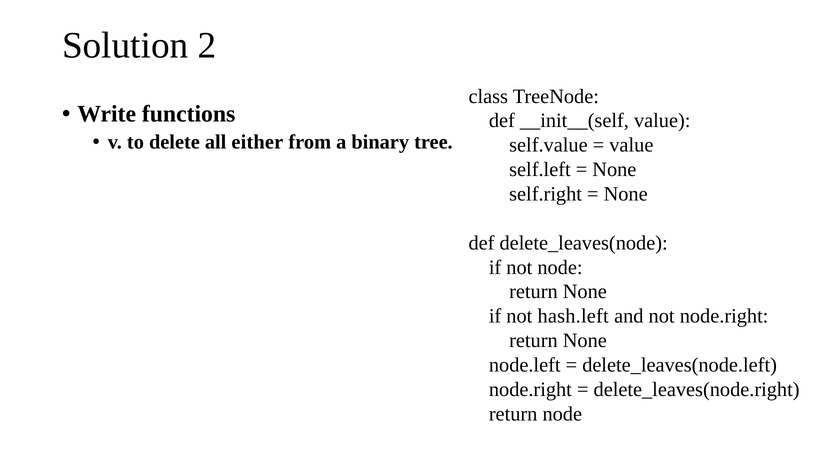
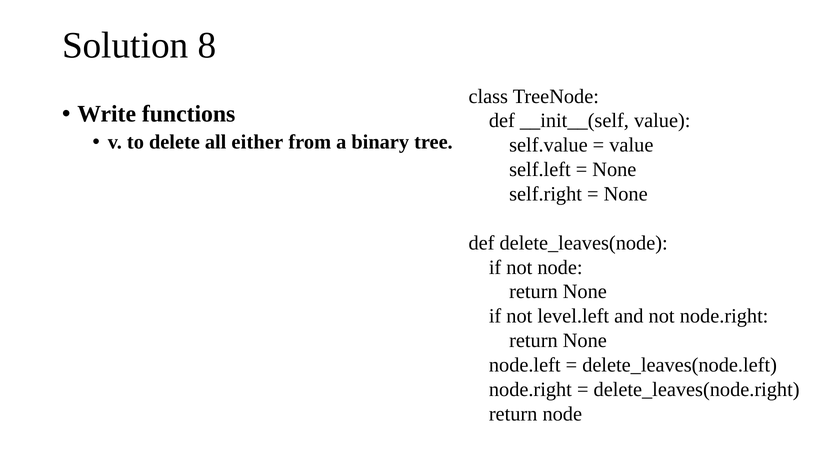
2: 2 -> 8 (207, 45)
hash.left: hash.left -> level.left (573, 316)
